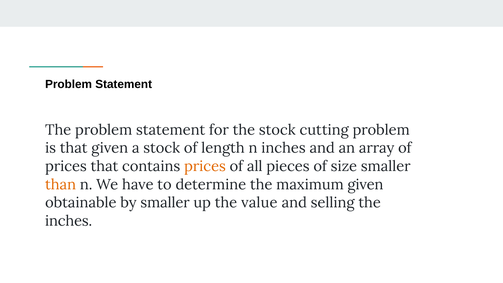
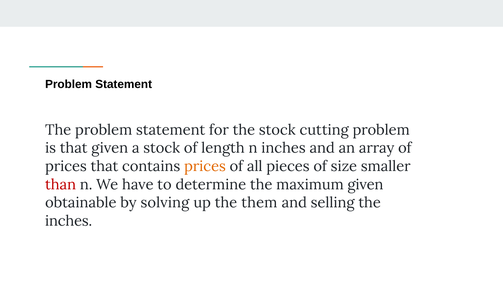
than colour: orange -> red (61, 184)
by smaller: smaller -> solving (165, 203)
value: value -> them (259, 203)
